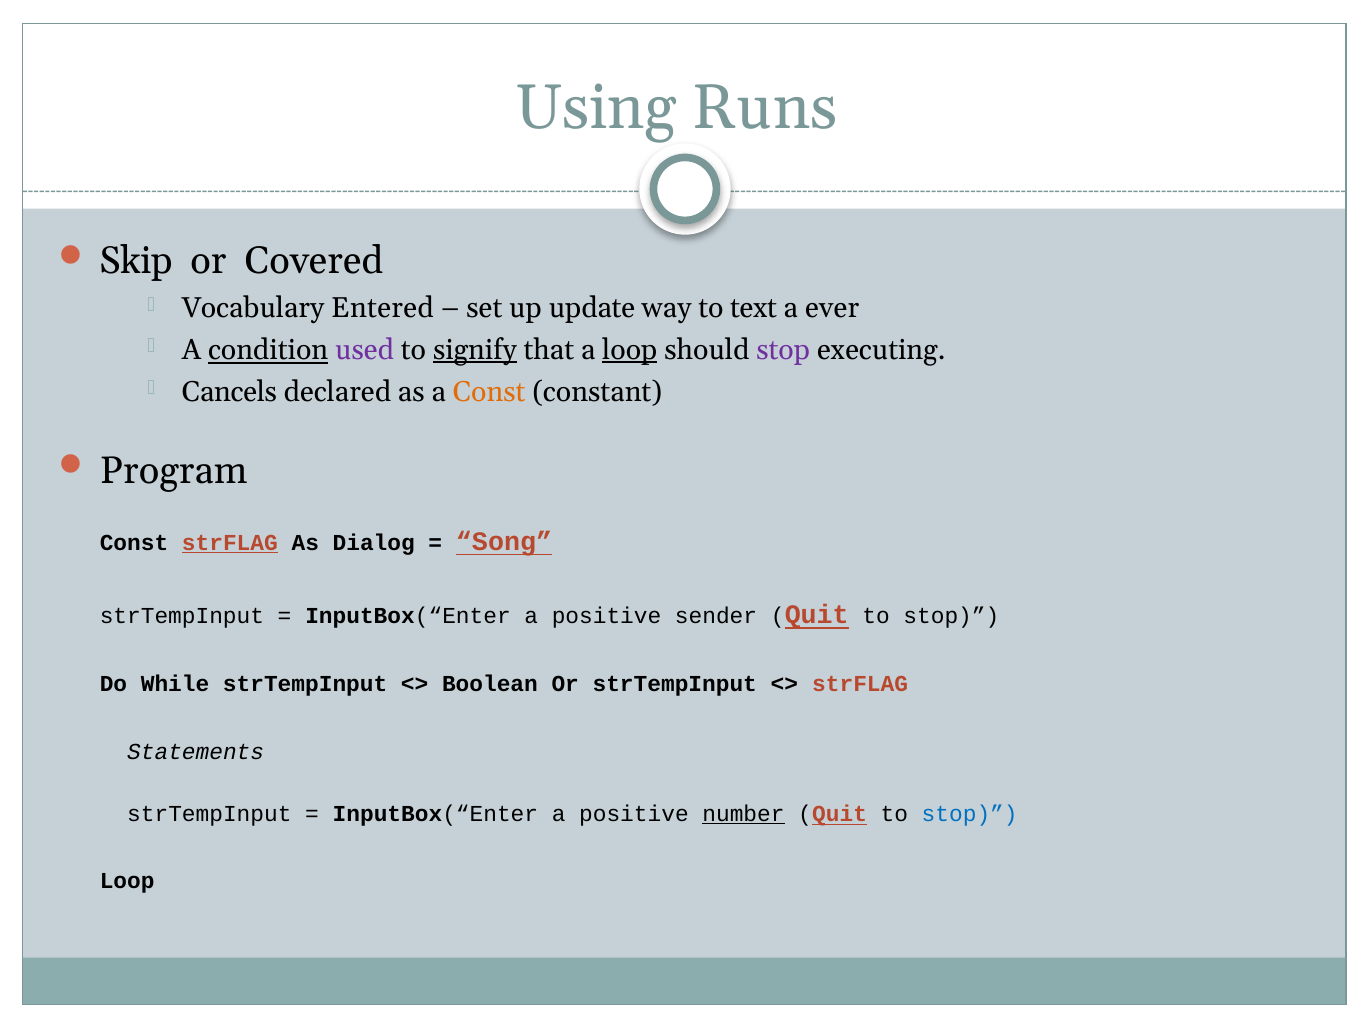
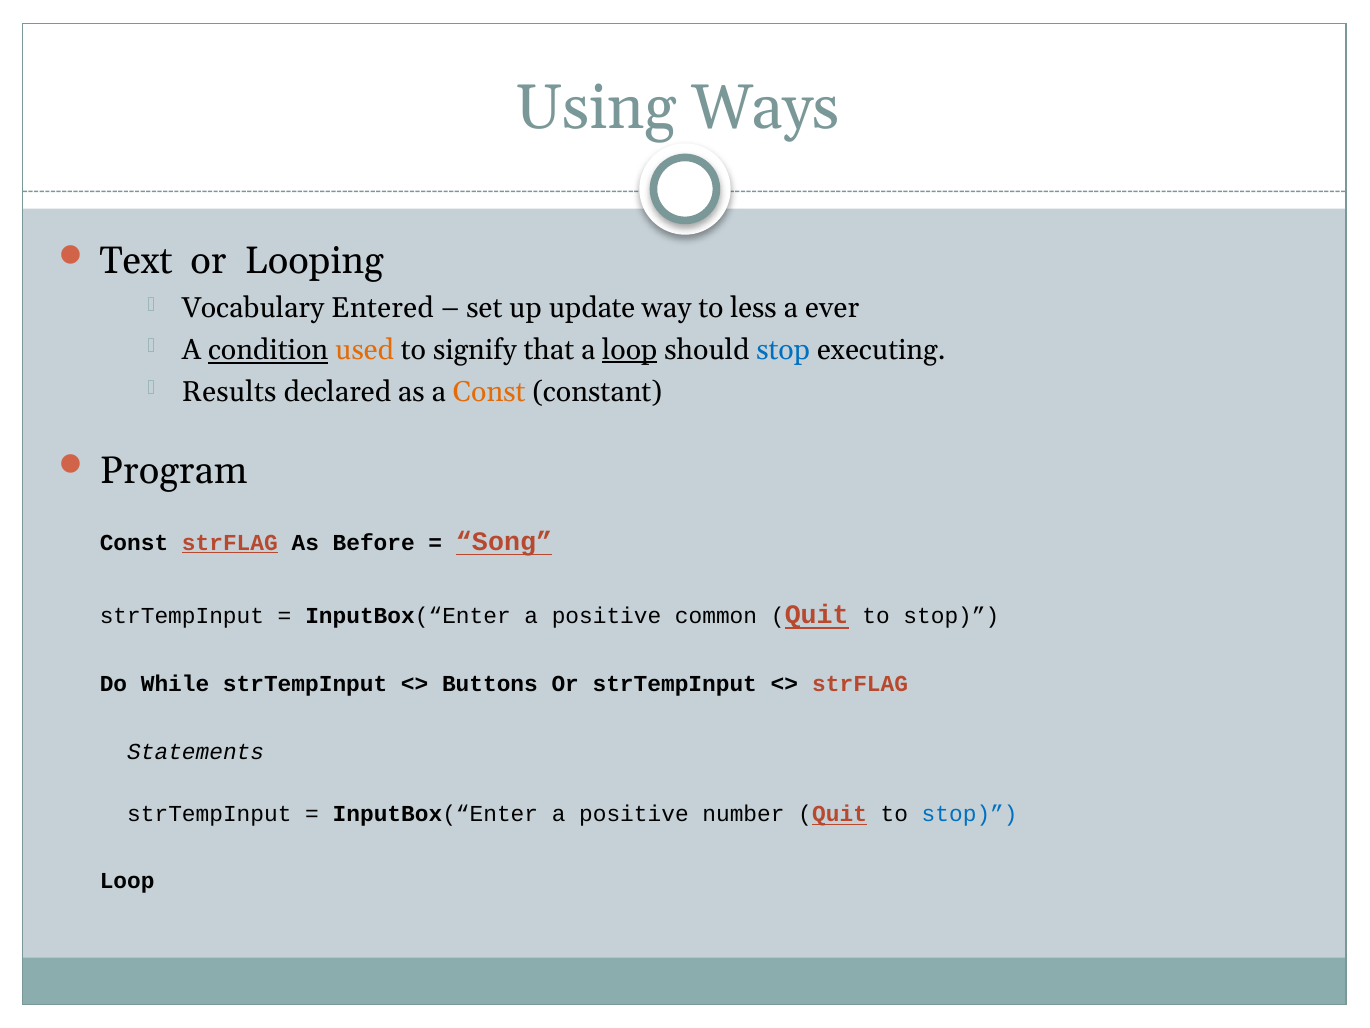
Runs: Runs -> Ways (766, 108)
Skip: Skip -> Text (136, 261)
Covered: Covered -> Looping (314, 261)
text: text -> less (753, 308)
used colour: purple -> orange (365, 350)
signify underline: present -> none (475, 350)
stop colour: purple -> blue (783, 350)
Cancels: Cancels -> Results (229, 392)
Dialog: Dialog -> Before (374, 543)
sender: sender -> common (716, 616)
Boolean: Boolean -> Buttons (490, 684)
number underline: present -> none (743, 813)
